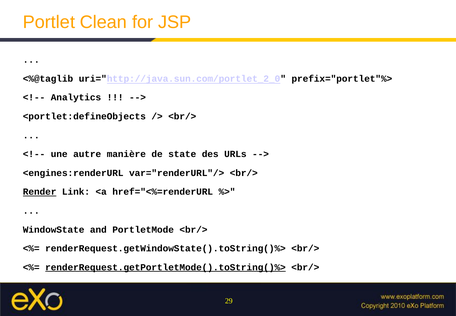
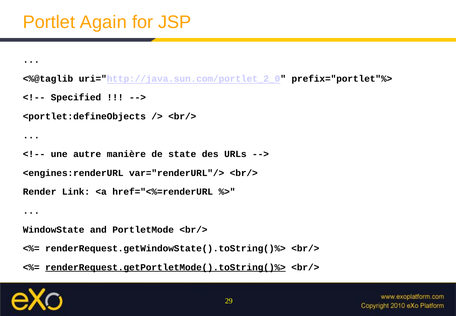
Clean: Clean -> Again (103, 22)
Analytics: Analytics -> Specified (76, 97)
Render underline: present -> none (40, 192)
